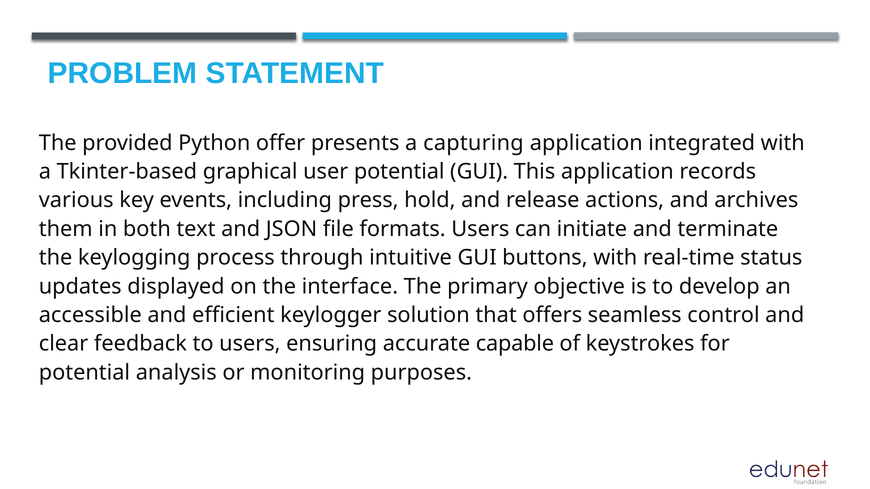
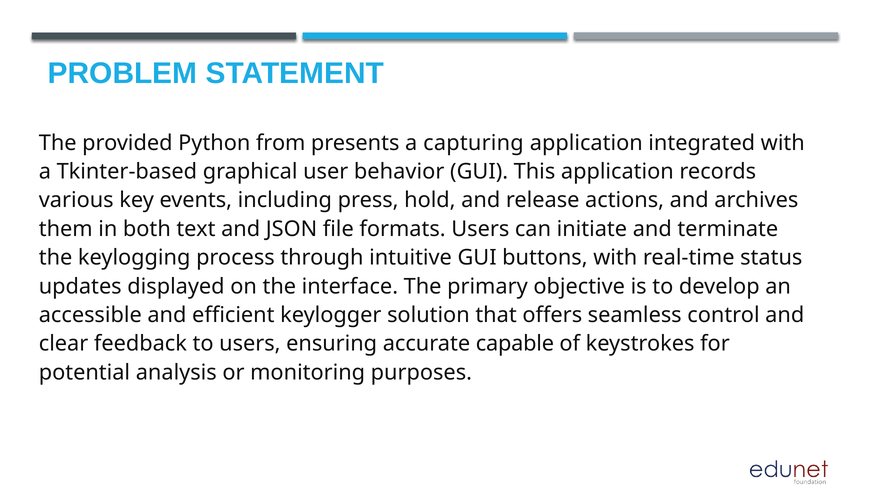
offer: offer -> from (281, 143)
user potential: potential -> behavior (399, 172)
